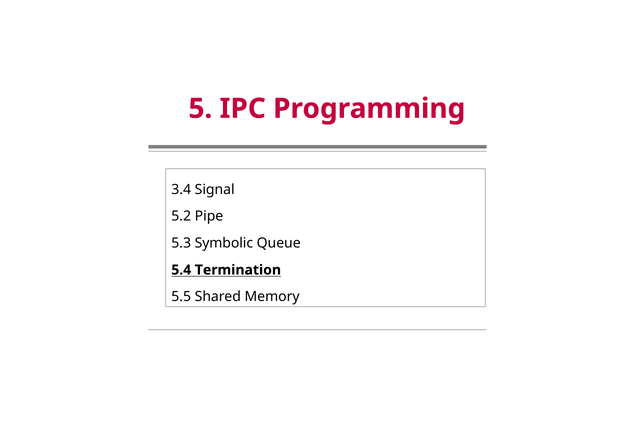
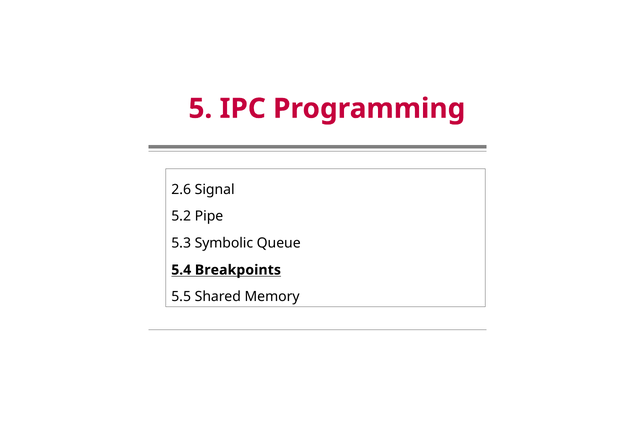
3.4: 3.4 -> 2.6 (181, 189)
Termination: Termination -> Breakpoints (238, 270)
